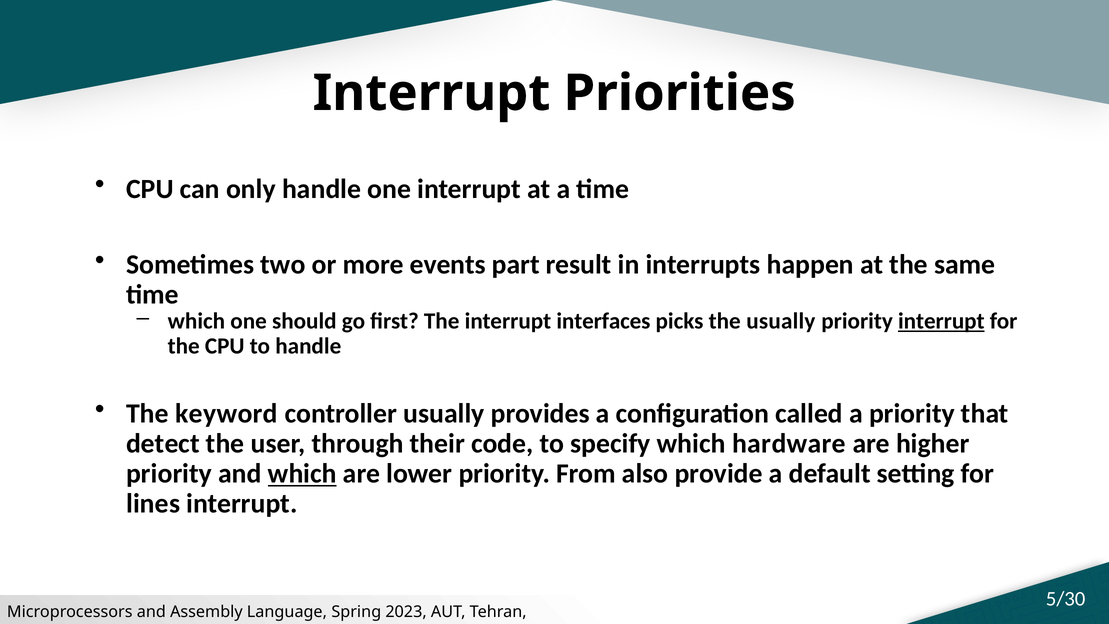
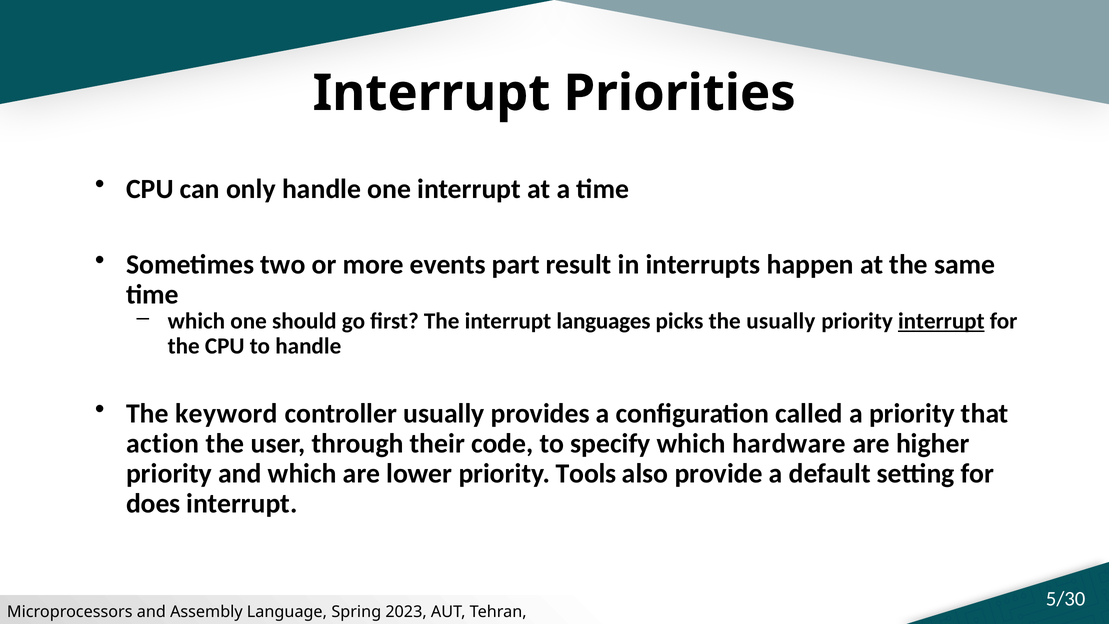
interfaces: interfaces -> languages (603, 321)
detect: detect -> action (163, 444)
which underline: present -> none (302, 474)
From: From -> Tools (586, 474)
lines: lines -> does (153, 503)
